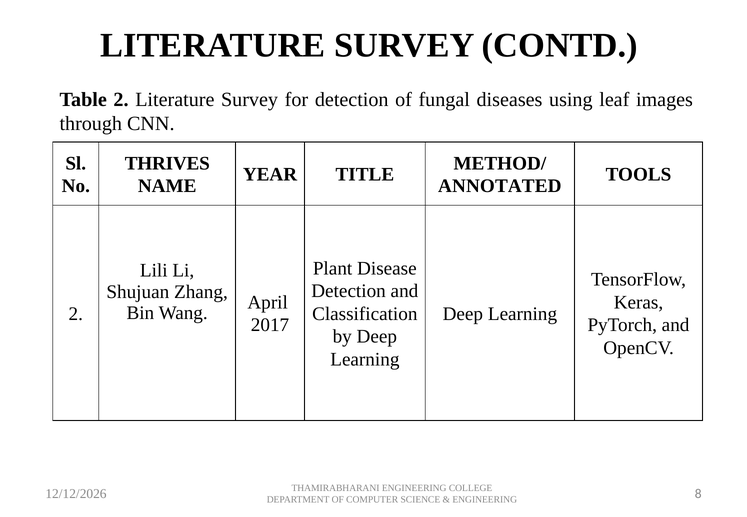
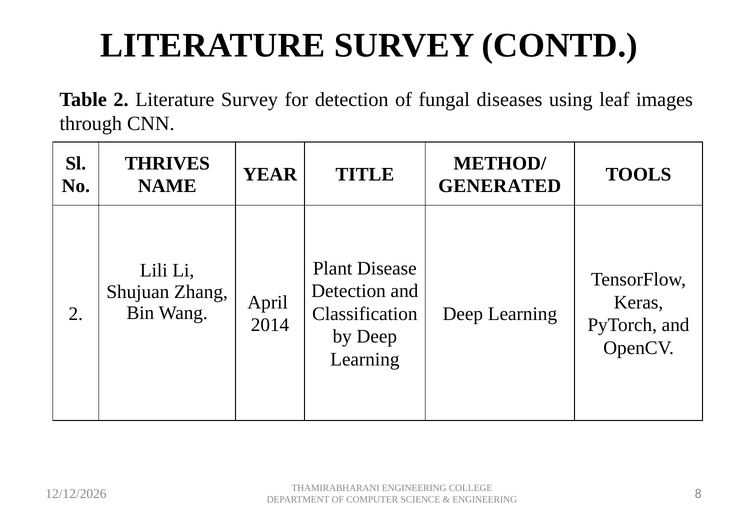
ANNOTATED: ANNOTATED -> GENERATED (500, 186)
2017: 2017 -> 2014 (270, 325)
